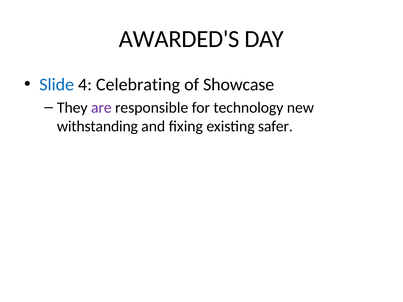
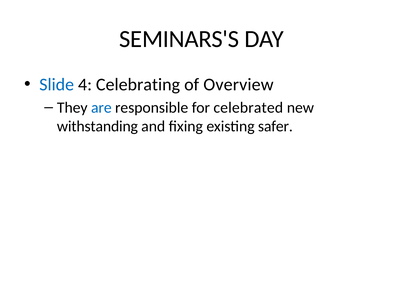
AWARDED'S: AWARDED'S -> SEMINARS'S (179, 39)
Showcase: Showcase -> Overview (239, 85)
are colour: purple -> blue (101, 108)
technology: technology -> celebrated (248, 108)
